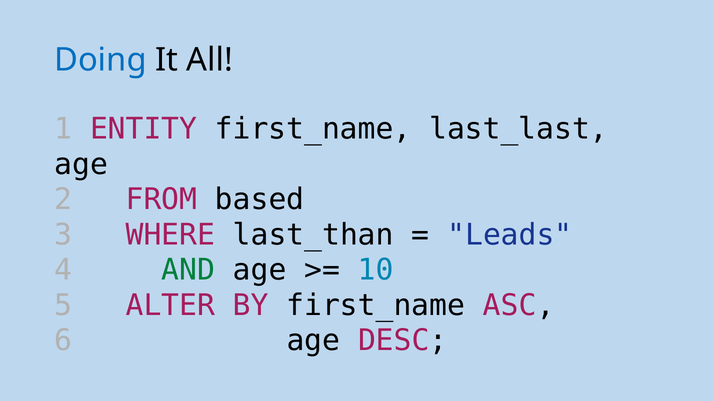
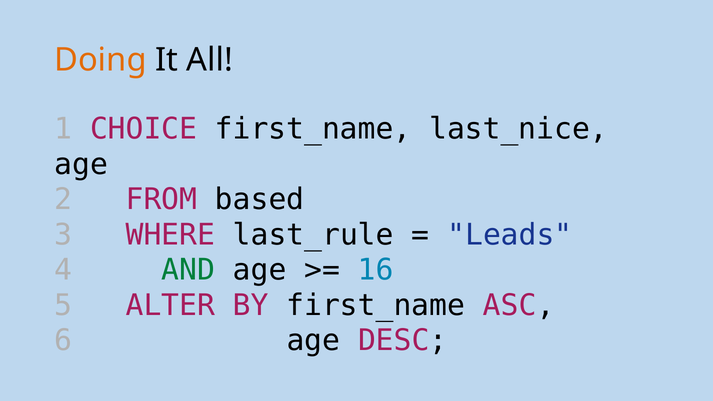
Doing colour: blue -> orange (101, 60)
ENTITY: ENTITY -> CHOICE (144, 129)
last_last: last_last -> last_nice (518, 129)
last_than: last_than -> last_rule (313, 235)
10: 10 -> 16 (376, 270)
